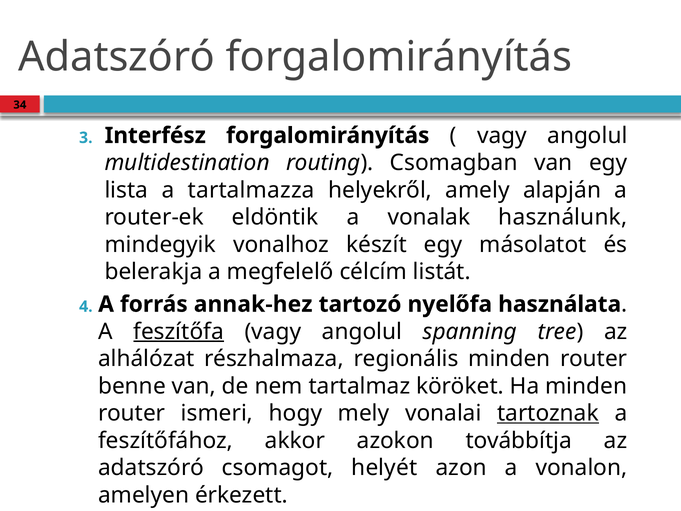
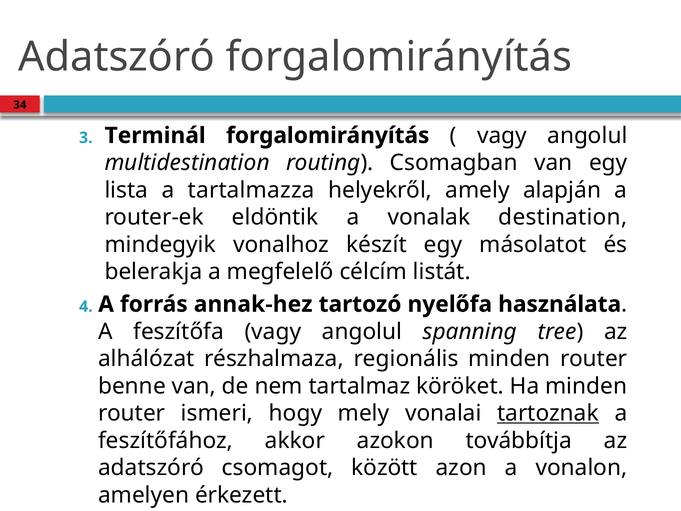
Interfész: Interfész -> Terminál (155, 135)
használunk: használunk -> destination (563, 217)
feszítőfa underline: present -> none (179, 331)
helyét: helyét -> között (384, 468)
